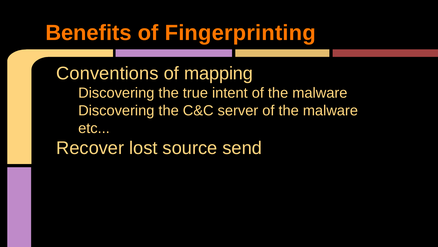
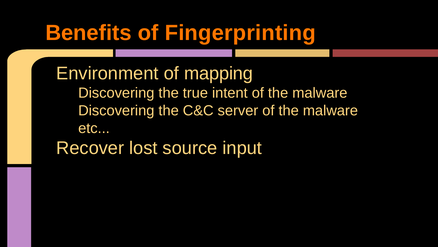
Conventions: Conventions -> Environment (107, 73)
send: send -> input (242, 148)
